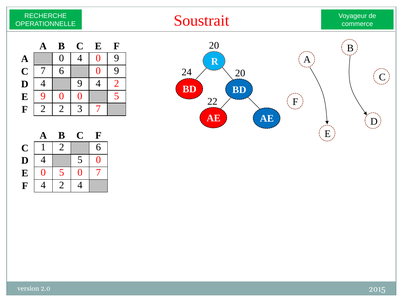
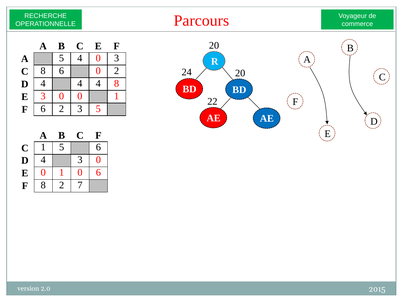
Soustrait: Soustrait -> Parcours (201, 21)
A 0: 0 -> 5 (61, 58)
4 0 9: 9 -> 3 (117, 58)
C 7: 7 -> 8 (43, 71)
6 0 9: 9 -> 2 (117, 71)
D 4 9: 9 -> 4 (80, 83)
2: 2 -> 8 (117, 83)
E 9: 9 -> 3 (43, 96)
0 0 5: 5 -> 1 (117, 96)
F 2: 2 -> 6 (43, 109)
3 7: 7 -> 5 (98, 109)
1 2: 2 -> 5 (62, 147)
4 5: 5 -> 3 (80, 160)
E 0 5: 5 -> 1 (62, 173)
0 7: 7 -> 6 (98, 173)
F 4: 4 -> 8 (43, 185)
2 4: 4 -> 7 (80, 185)
